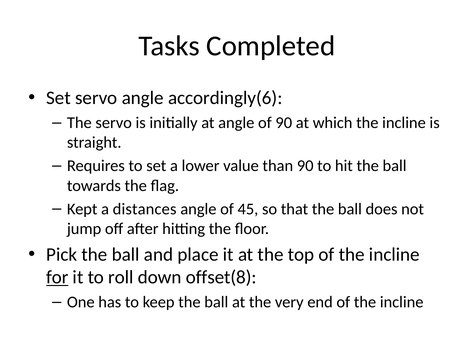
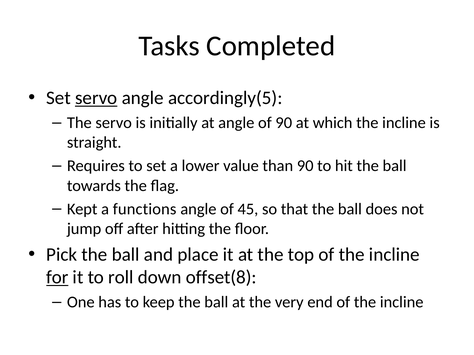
servo underline: none -> present (96, 98)
accordingly(6: accordingly(6 -> accordingly(5 (225, 98)
distances: distances -> functions (145, 209)
